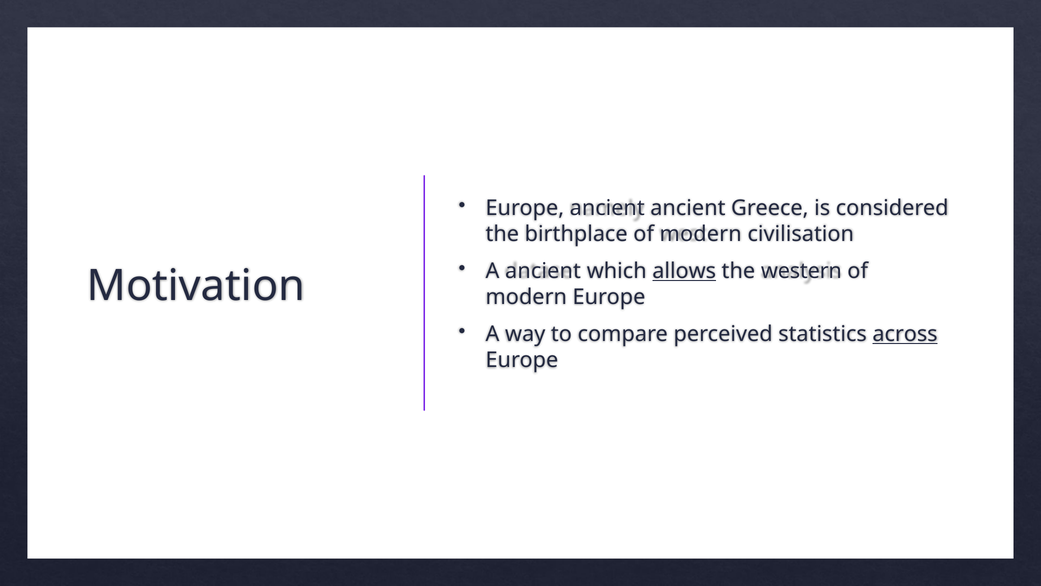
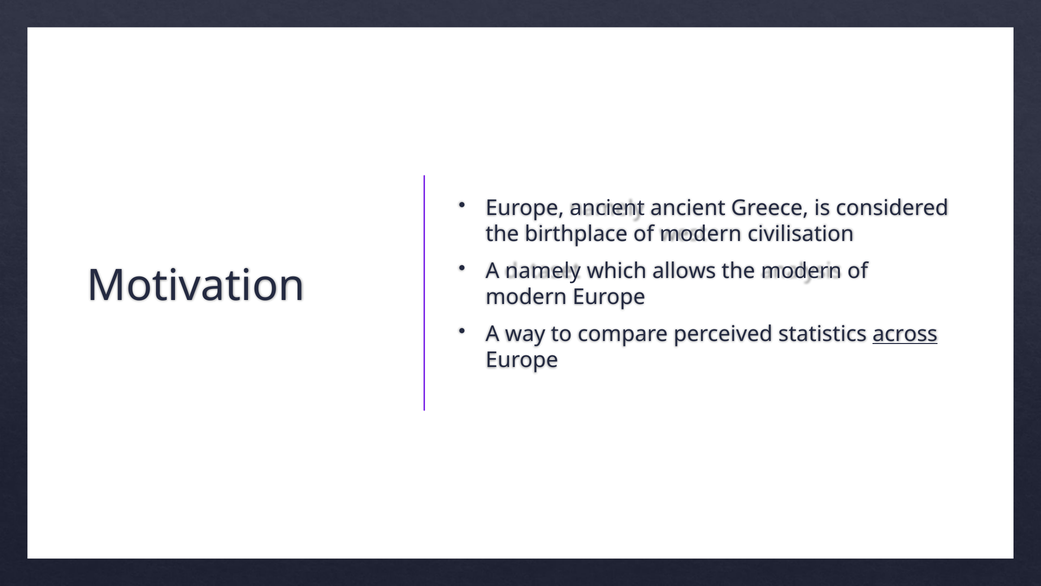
A ancient: ancient -> namely (543, 271)
allows underline: present -> none (684, 271)
the western: western -> modern (801, 271)
